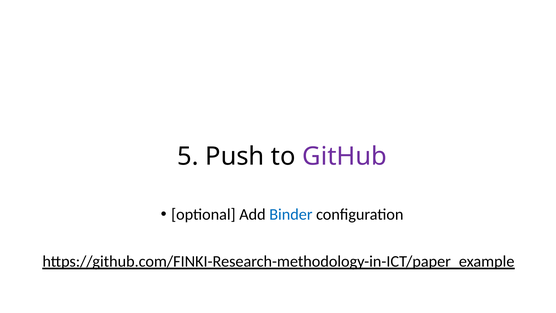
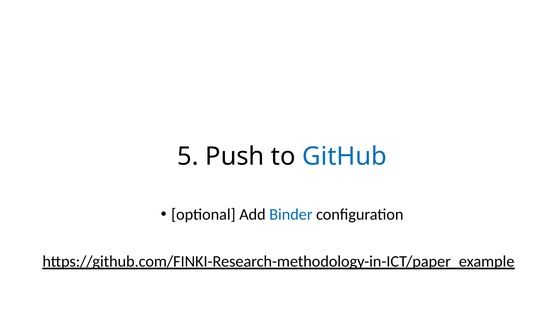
GitHub colour: purple -> blue (345, 156)
